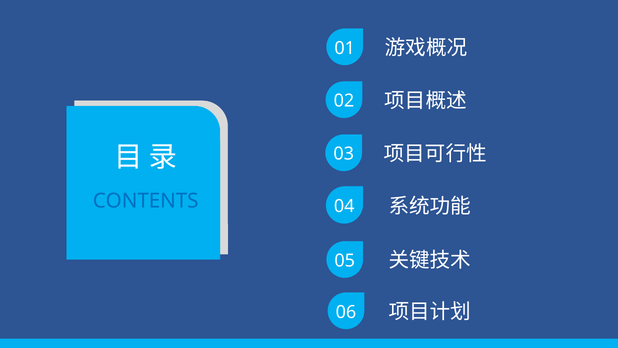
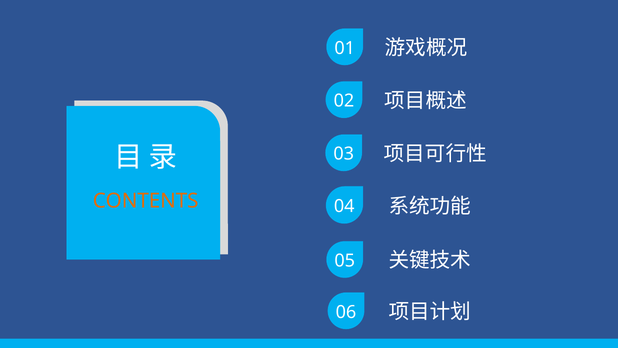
CONTENTS colour: blue -> orange (146, 201)
